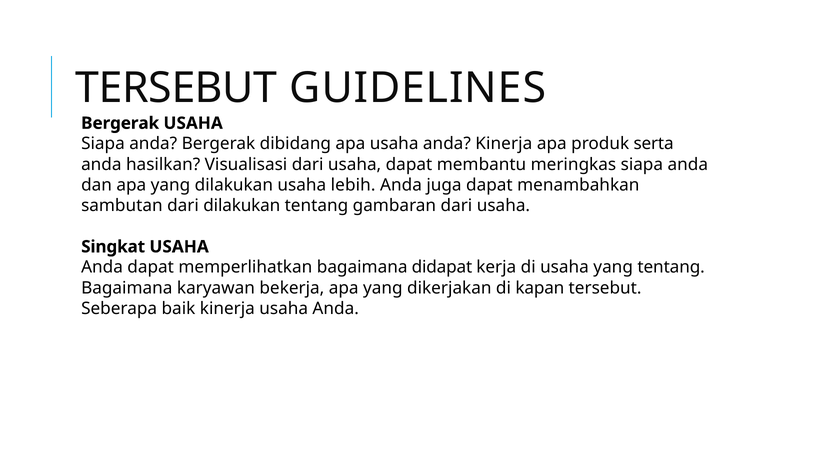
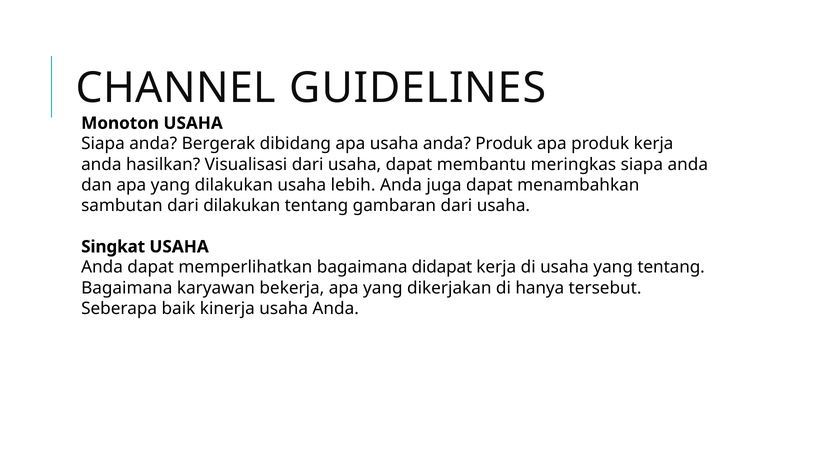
TERSEBUT: TERSEBUT -> CHANNEL (176, 88)
Bergerak: Bergerak -> Monoton (120, 123)
anda Kinerja: Kinerja -> Produk (504, 144)
produk serta: serta -> kerja (654, 144)
kapan: kapan -> hanya (540, 288)
